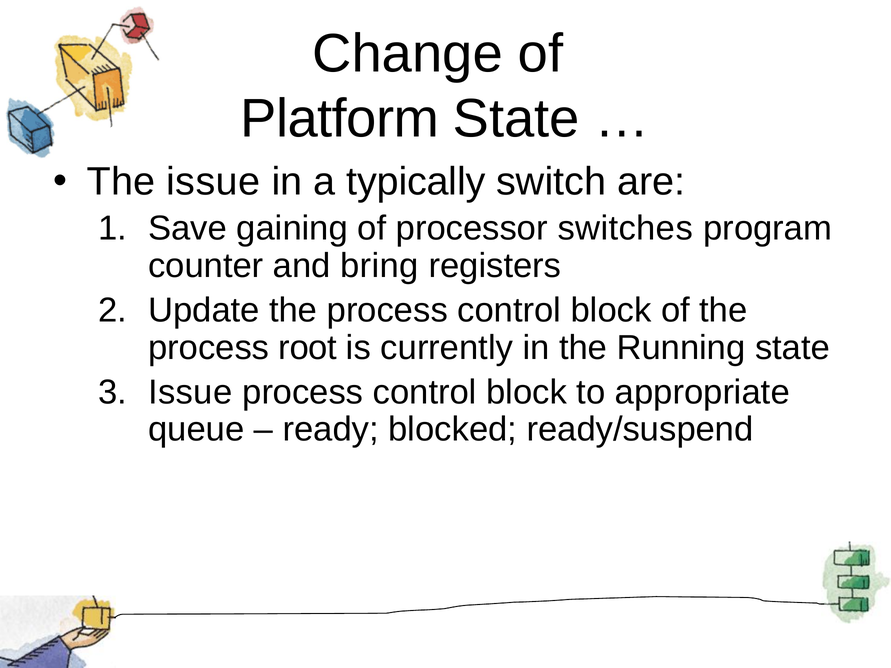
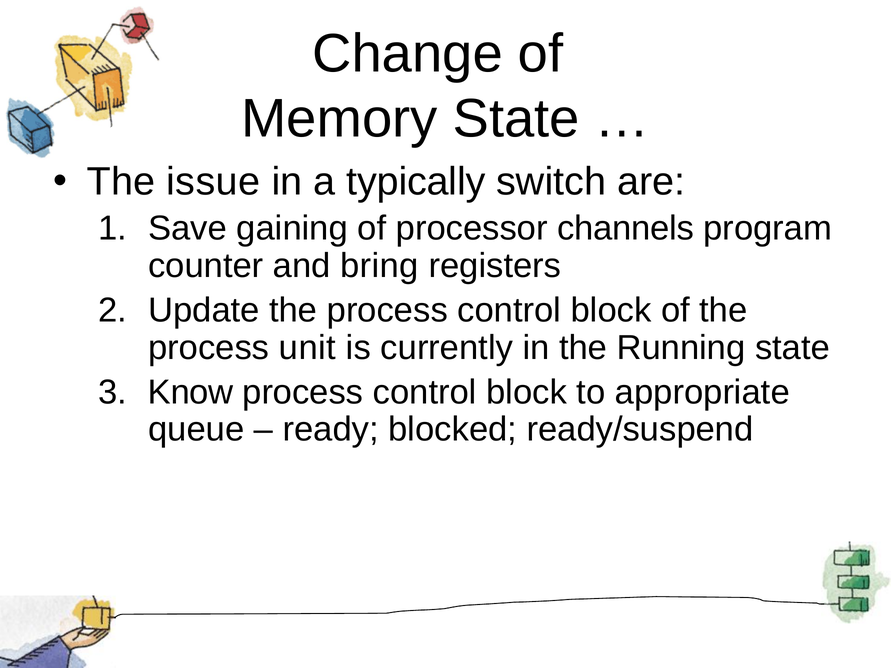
Platform: Platform -> Memory (339, 119)
switches: switches -> channels (626, 229)
root: root -> unit (307, 348)
Issue: Issue -> Know (191, 392)
